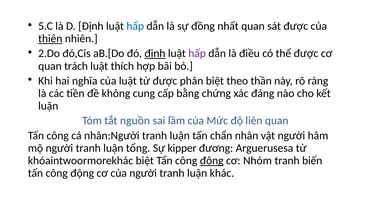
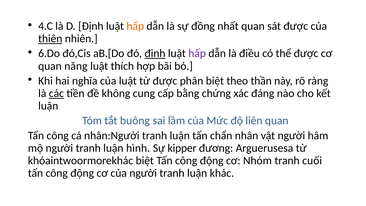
5.C: 5.C -> 4.C (46, 26)
hấp colour: blue -> orange (135, 26)
2.Do: 2.Do -> 6.Do (49, 53)
trách: trách -> năng (76, 66)
các underline: none -> present (56, 93)
nguồn: nguồn -> buông (135, 121)
tổng: tổng -> hình (138, 148)
động underline: present -> none (212, 161)
biến: biến -> cuối (312, 161)
